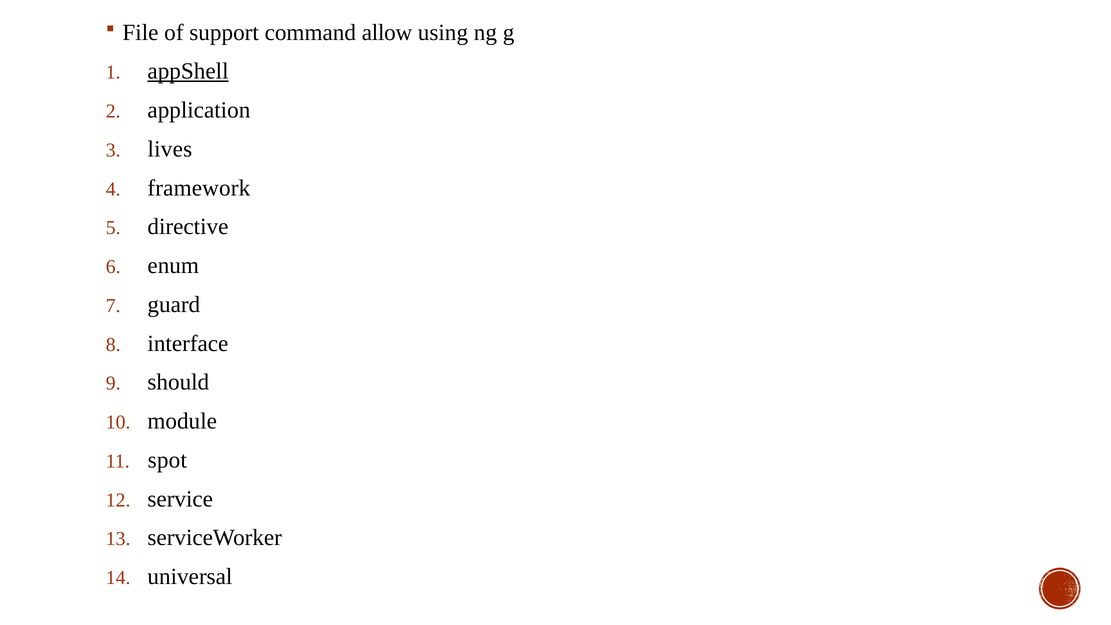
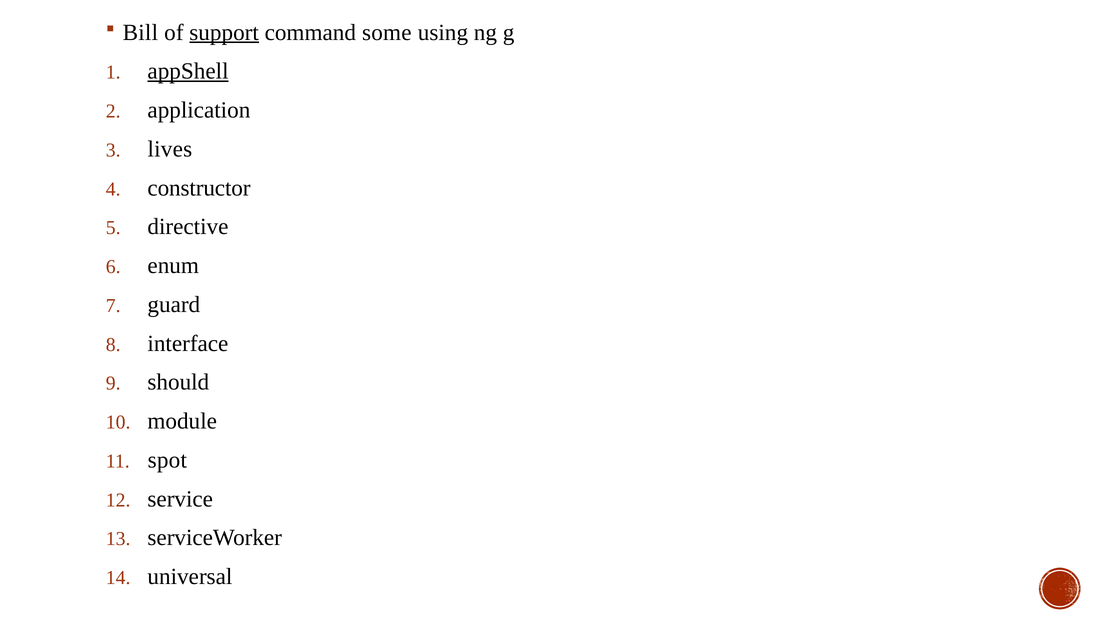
File: File -> Bill (140, 32)
support underline: none -> present (224, 32)
allow: allow -> some (387, 32)
framework: framework -> constructor (199, 188)
